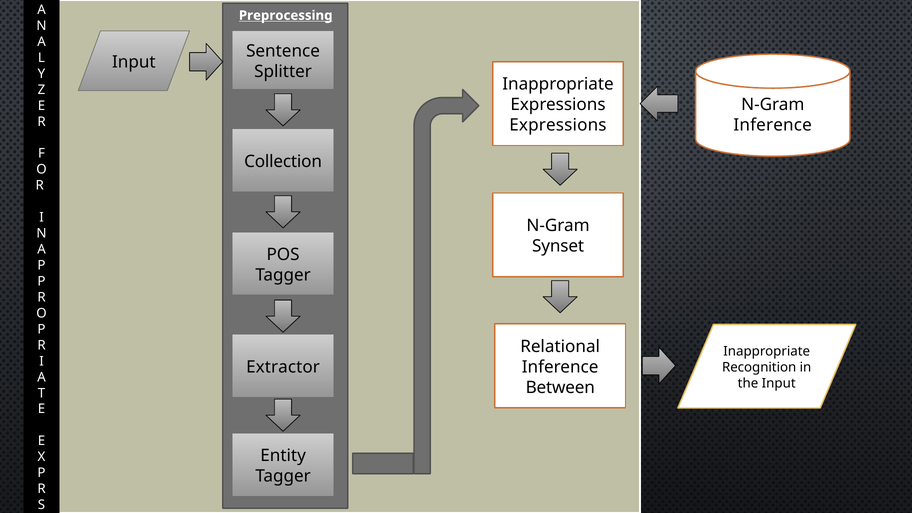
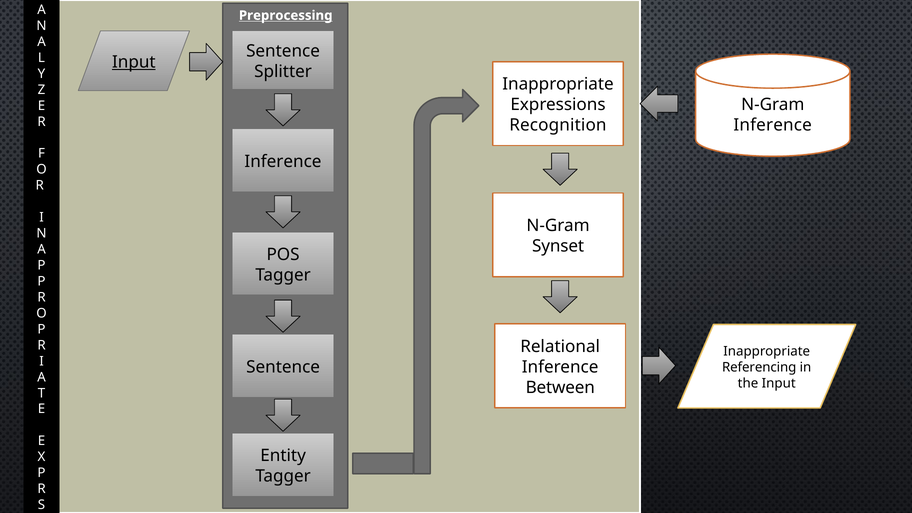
Input underline: none -> present (134, 62)
Expressions: Expressions -> Recognition (558, 125)
Collection: Collection -> Inference (283, 161)
Extractor: Extractor -> Sentence (283, 367)
Recognition: Recognition -> Referencing (759, 367)
